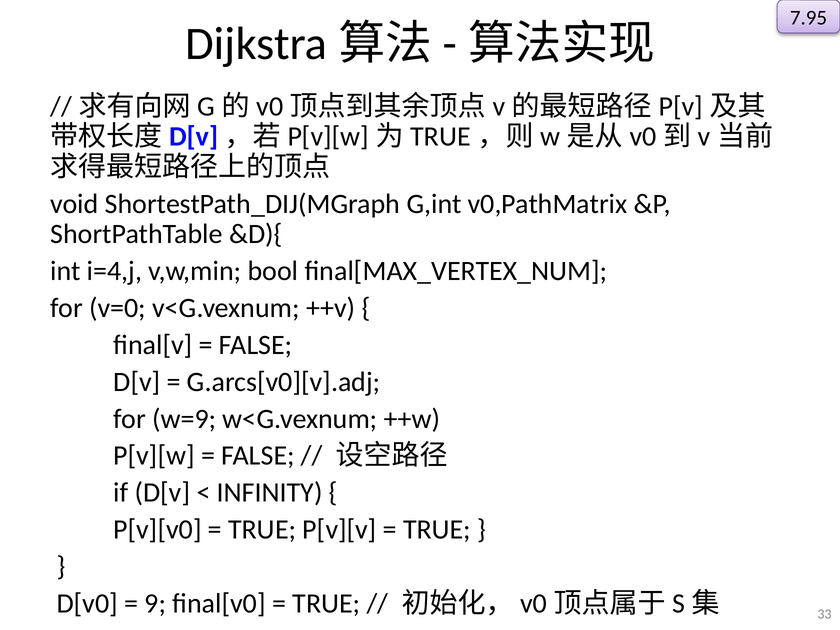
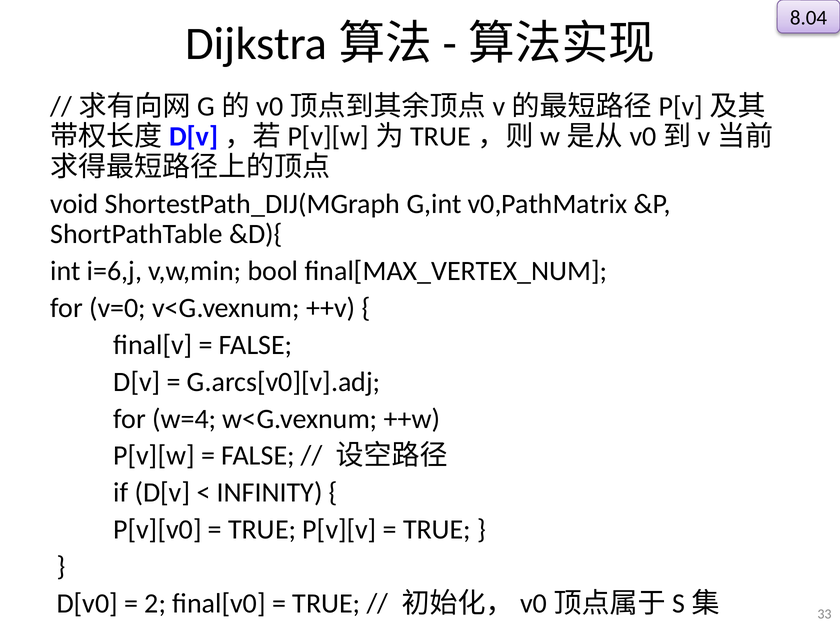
7.95: 7.95 -> 8.04 (809, 18)
i=4,j: i=4,j -> i=6,j (115, 271)
w=9: w=9 -> w=4 (184, 419)
9: 9 -> 2 (155, 603)
